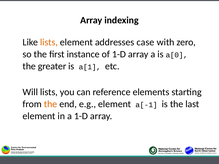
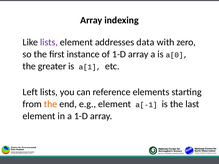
lists colour: orange -> purple (49, 42)
case: case -> data (145, 42)
Will: Will -> Left (30, 92)
